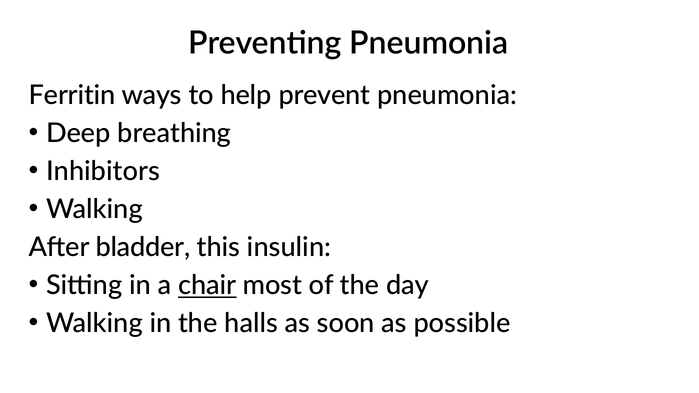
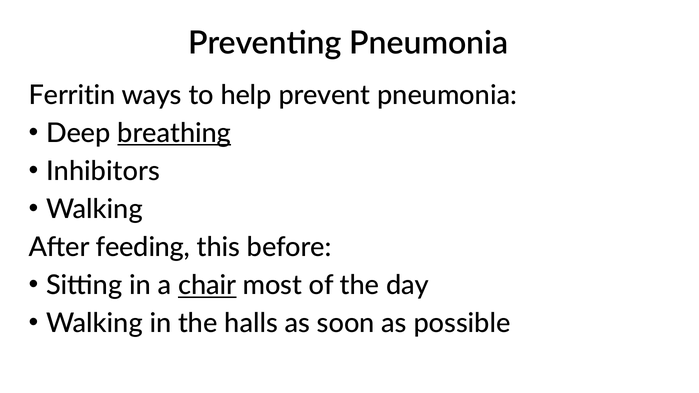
breathing underline: none -> present (174, 133)
bladder: bladder -> feeding (143, 247)
insulin: insulin -> before (289, 247)
